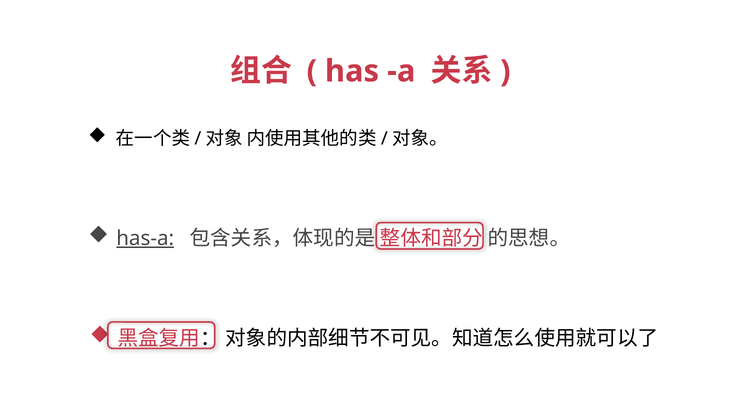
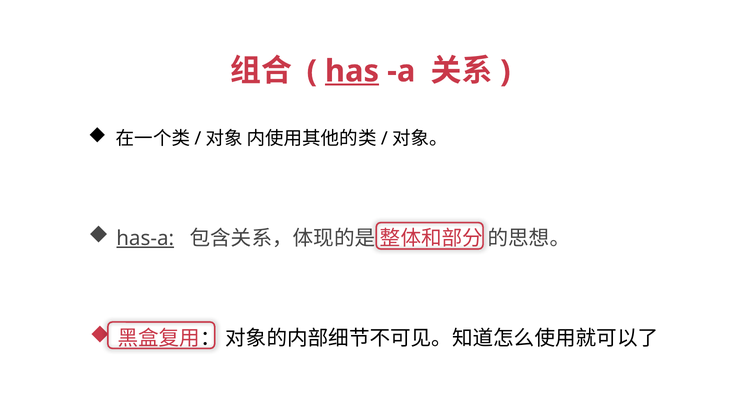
has underline: none -> present (352, 71)
